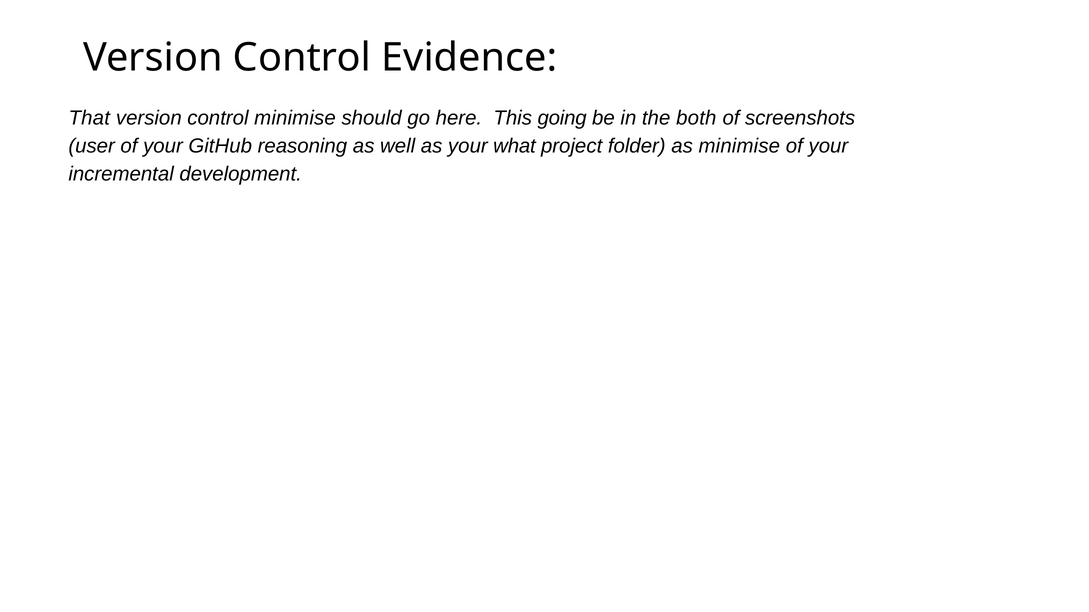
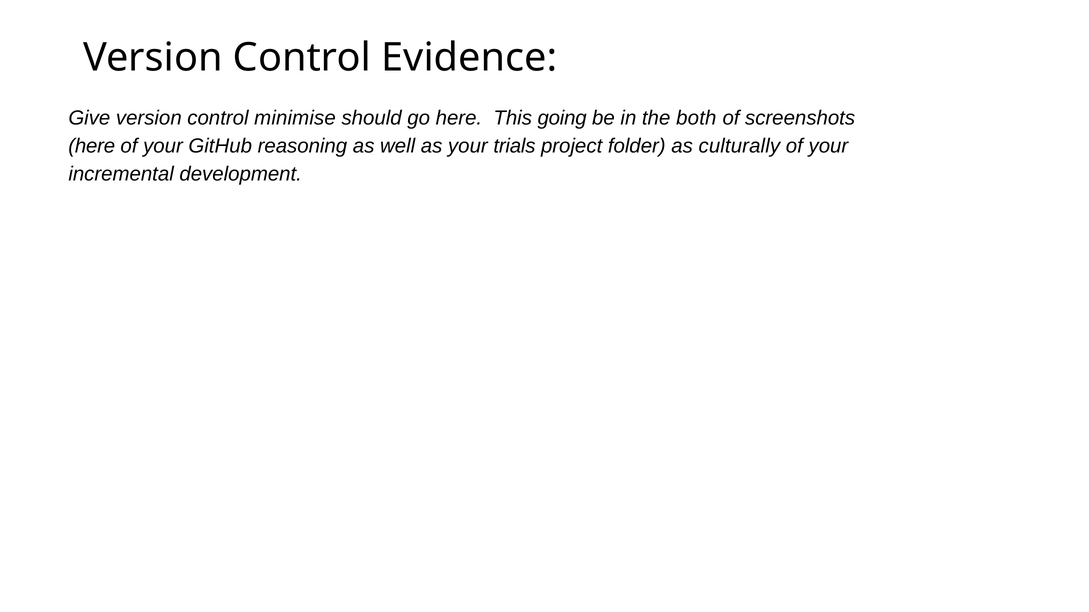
That: That -> Give (89, 118)
user: user -> here (92, 146)
what: what -> trials (514, 146)
as minimise: minimise -> culturally (739, 146)
